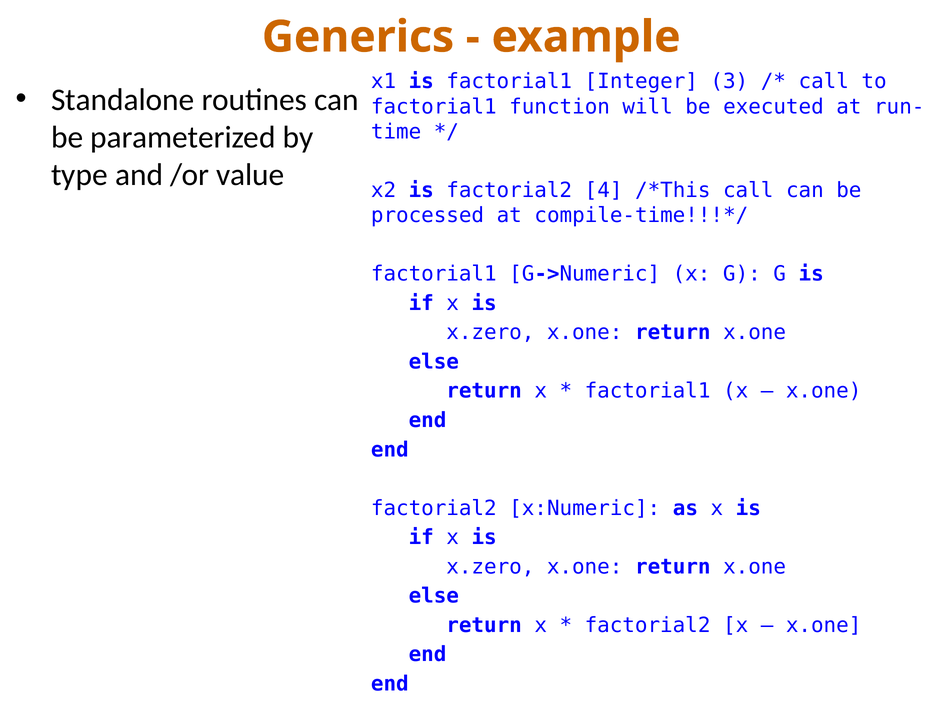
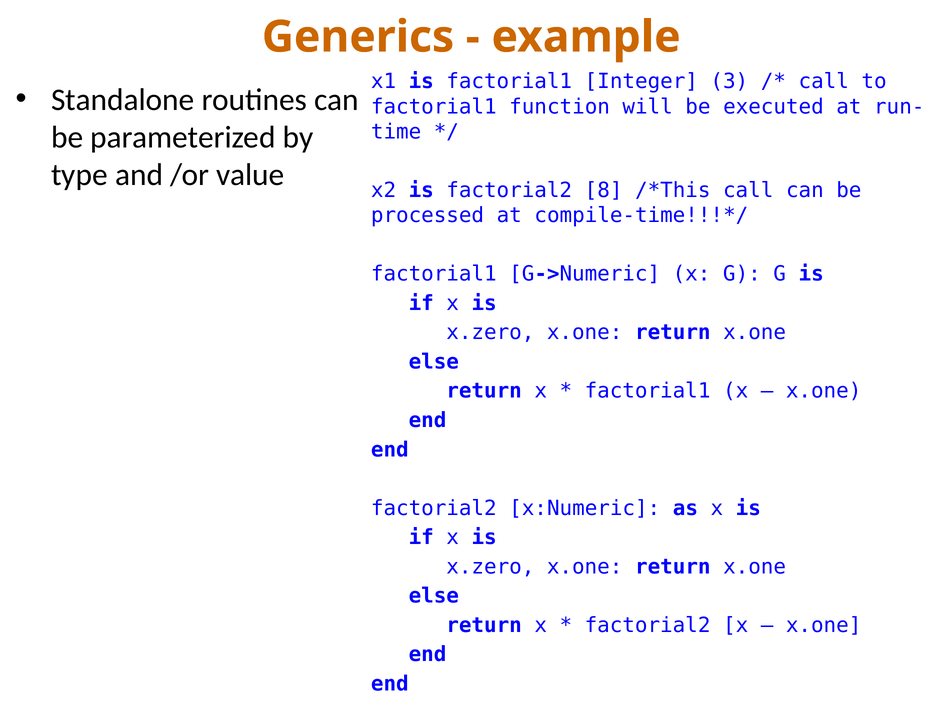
4: 4 -> 8 (604, 190)
